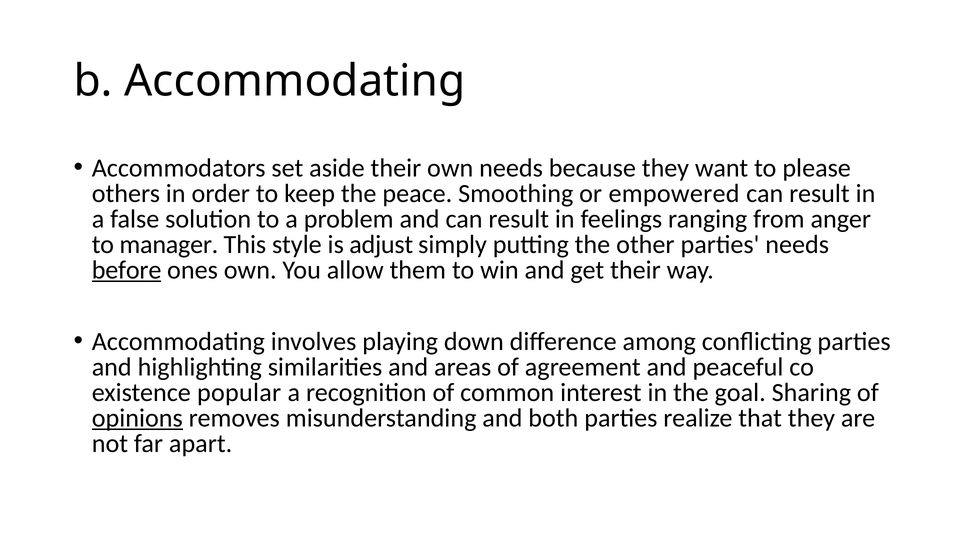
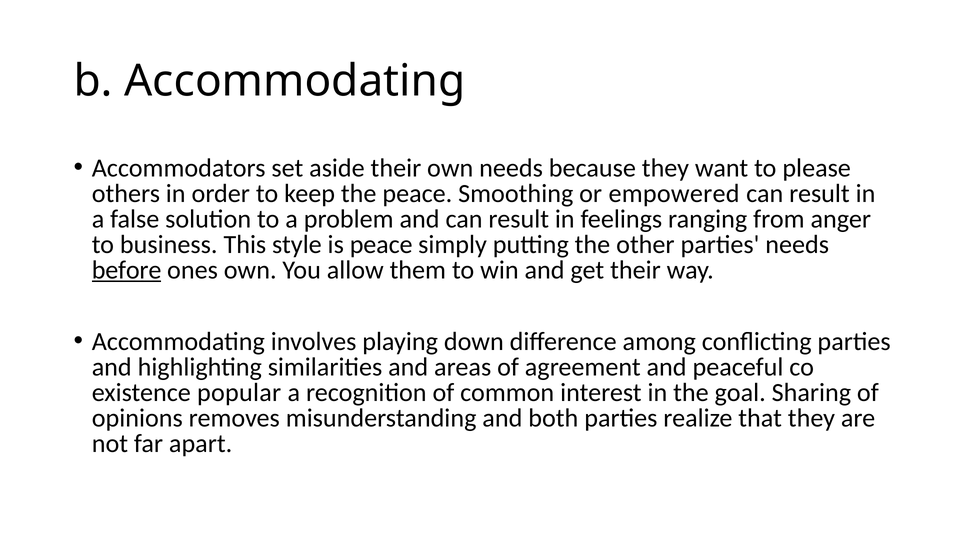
manager: manager -> business (169, 244)
is adjust: adjust -> peace (381, 244)
opinions underline: present -> none (137, 418)
